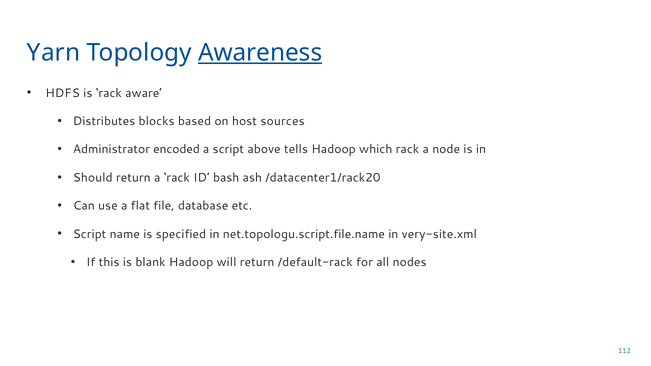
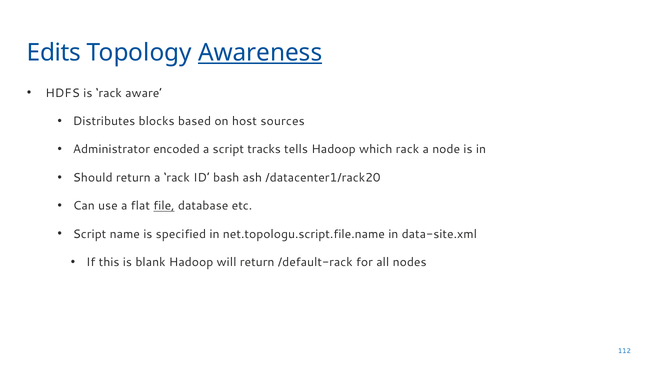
Yarn: Yarn -> Edits (54, 53)
above: above -> tracks (264, 150)
file underline: none -> present (164, 206)
very-site.xml: very-site.xml -> data-site.xml (439, 234)
